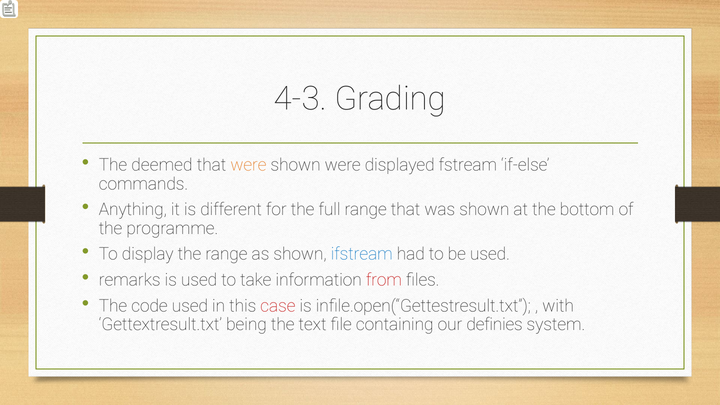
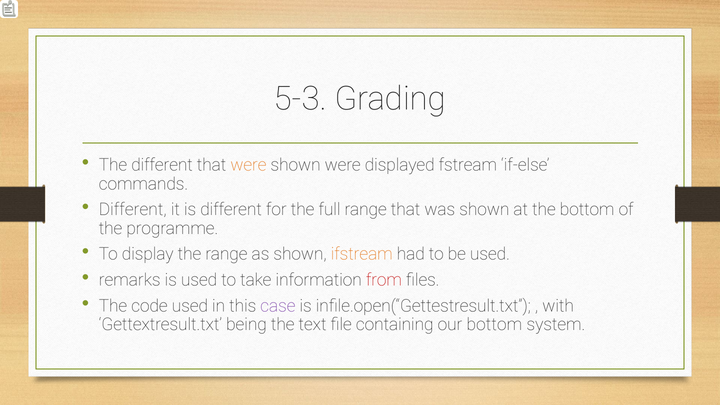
4-3: 4-3 -> 5-3 (300, 99)
The deemed: deemed -> different (162, 165)
Anything: Anything -> Different (133, 210)
ifstream colour: blue -> orange (362, 254)
case colour: red -> purple (278, 306)
our definies: definies -> bottom (494, 325)
